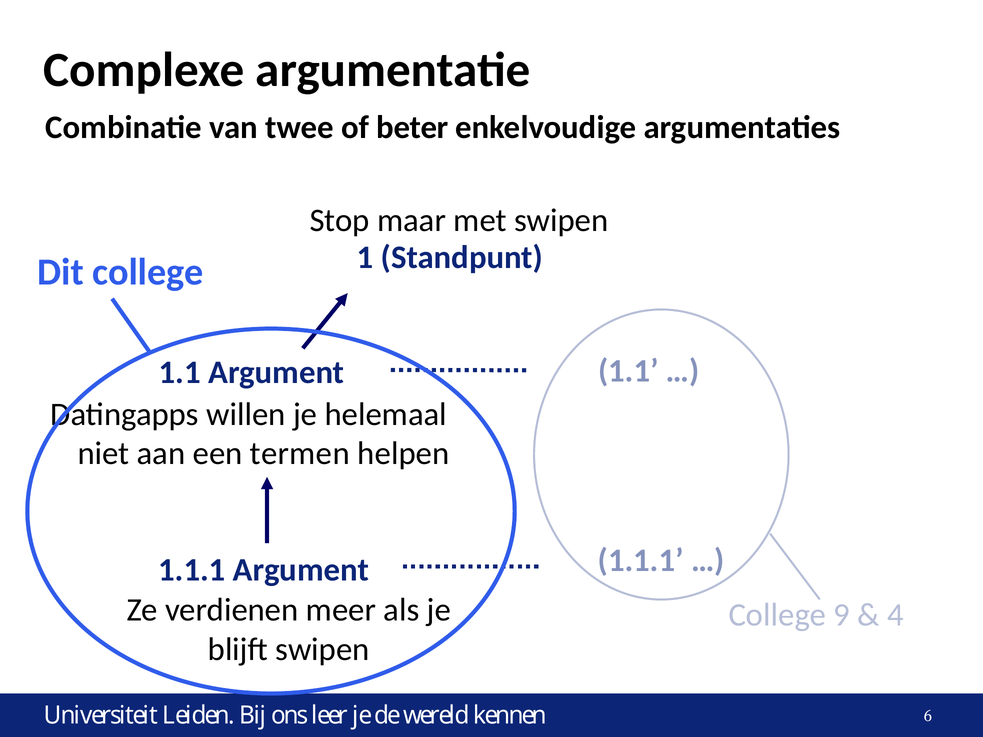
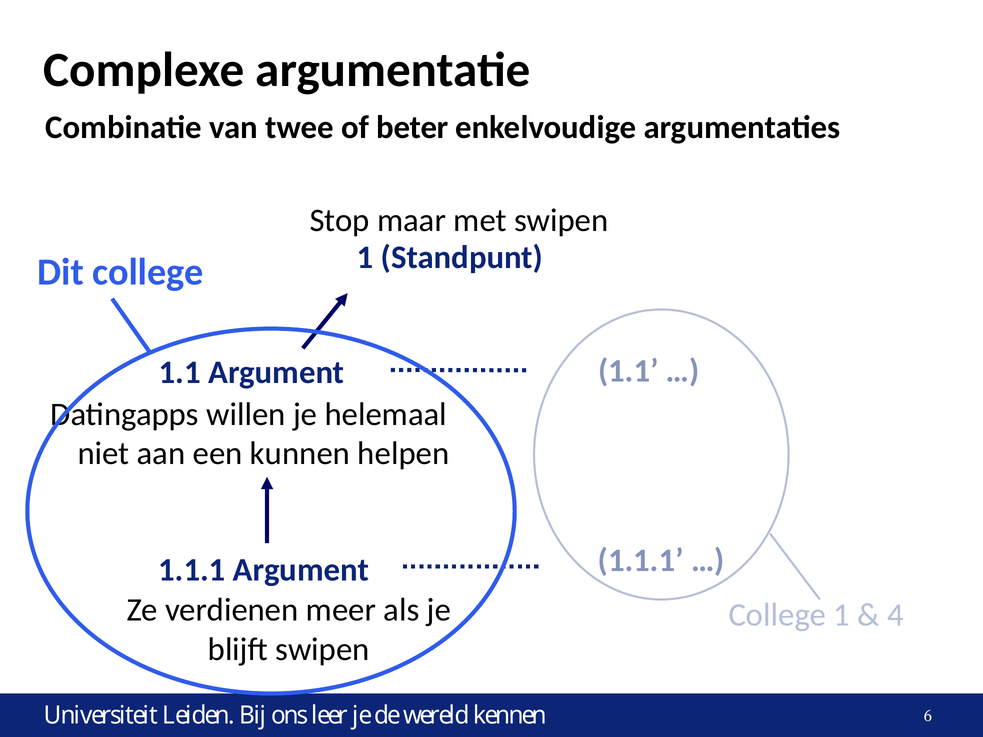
termen: termen -> kunnen (300, 454)
College 9: 9 -> 1 (842, 615)
